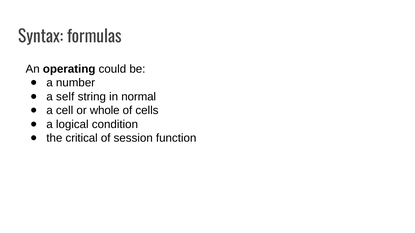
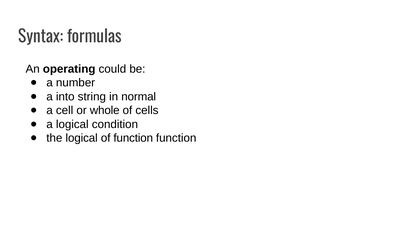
self: self -> into (65, 97)
the critical: critical -> logical (82, 138)
of session: session -> function (133, 138)
